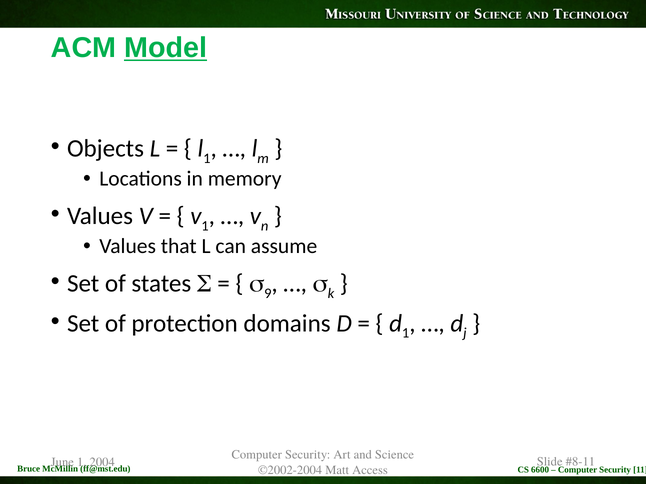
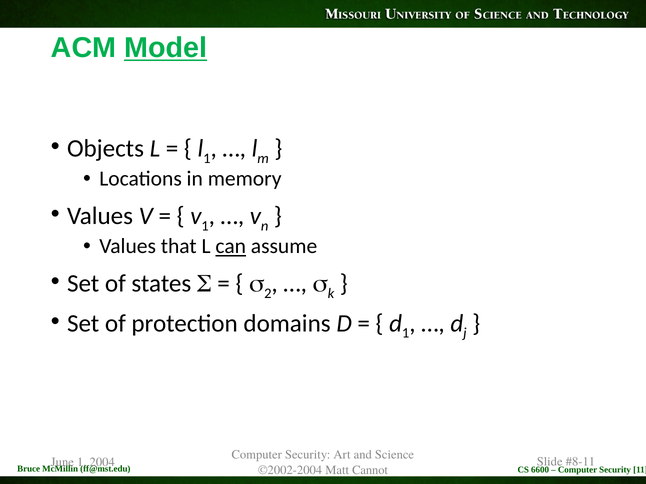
can underline: none -> present (231, 247)
9: 9 -> 2 (268, 294)
Access: Access -> Cannot (370, 470)
